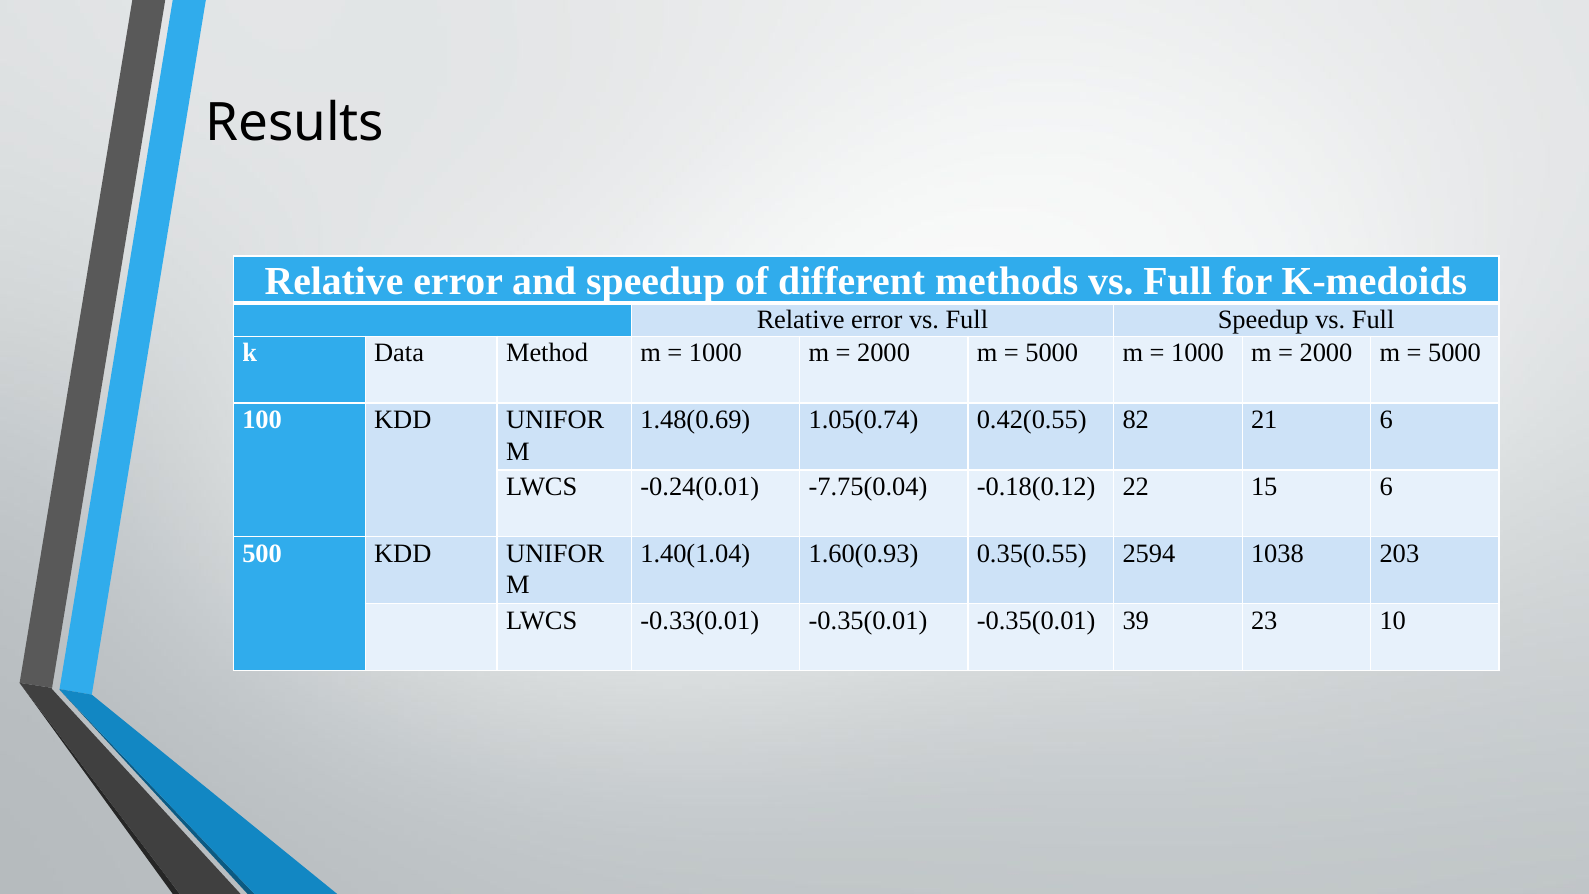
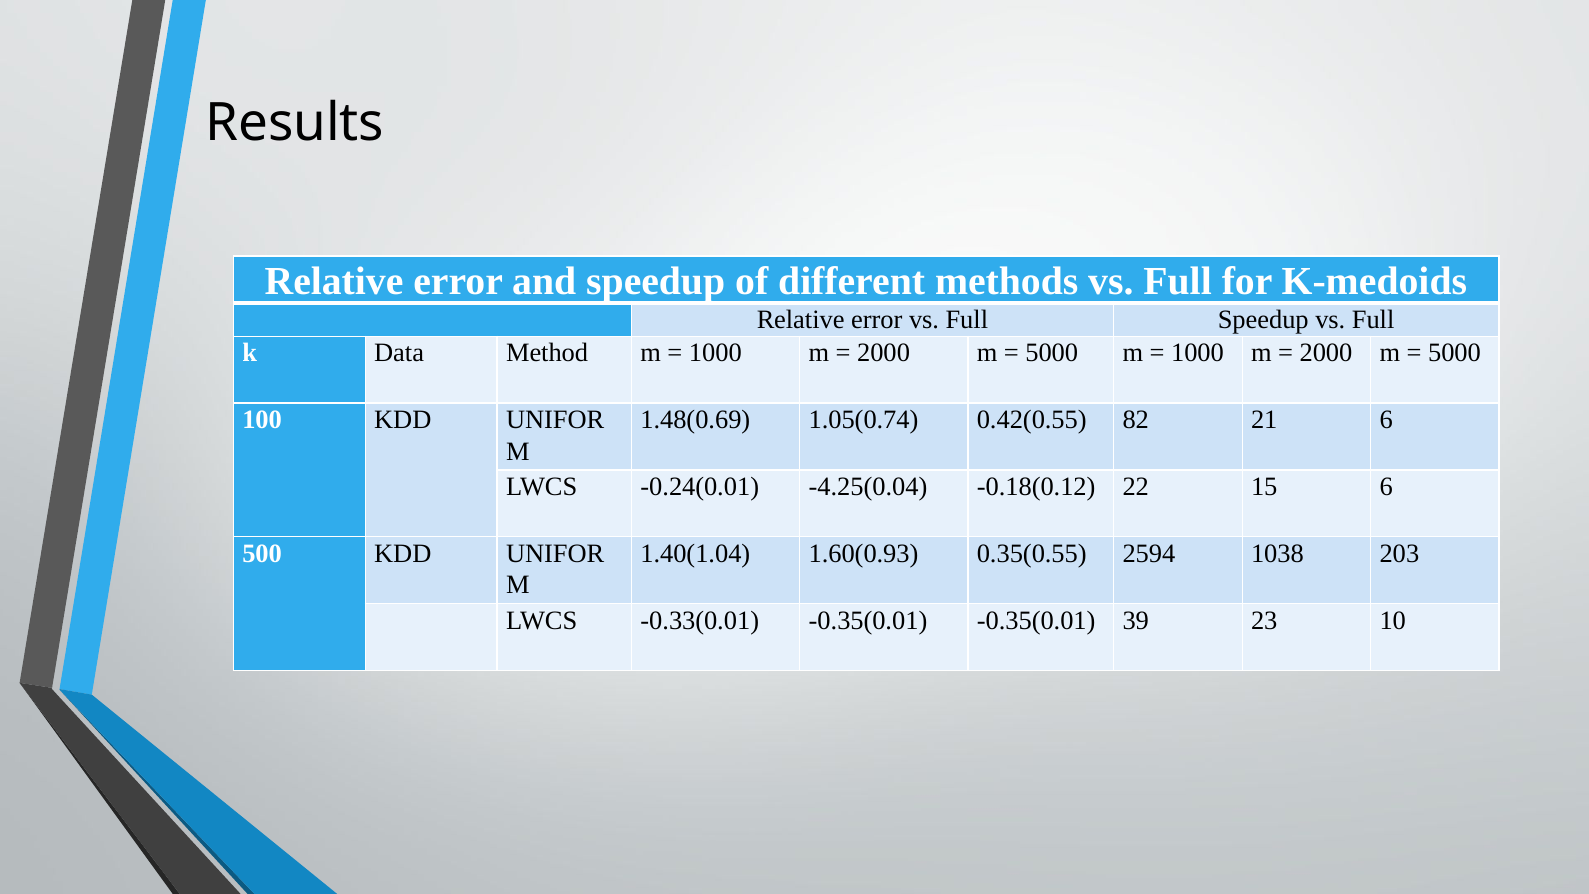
-7.75(0.04: -7.75(0.04 -> -4.25(0.04 (868, 487)
